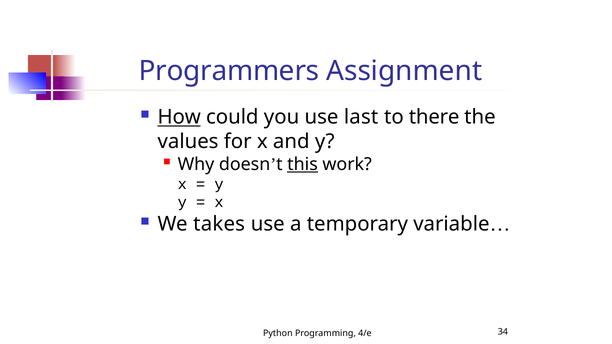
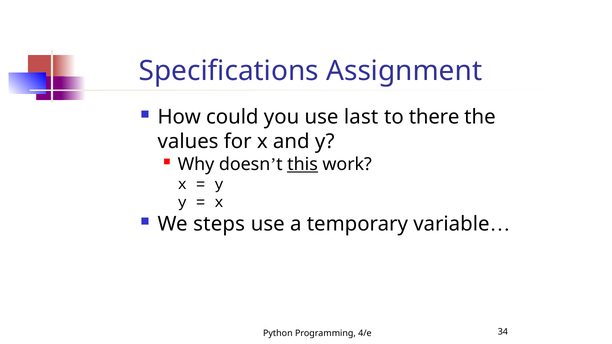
Programmers: Programmers -> Specifications (229, 71)
How underline: present -> none (179, 117)
takes: takes -> steps (219, 224)
